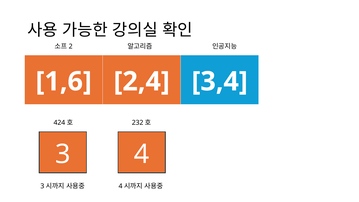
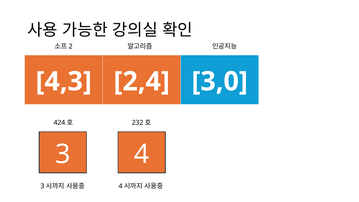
1,6: 1,6 -> 4,3 (64, 81)
3,4: 3,4 -> 3,0 (220, 81)
